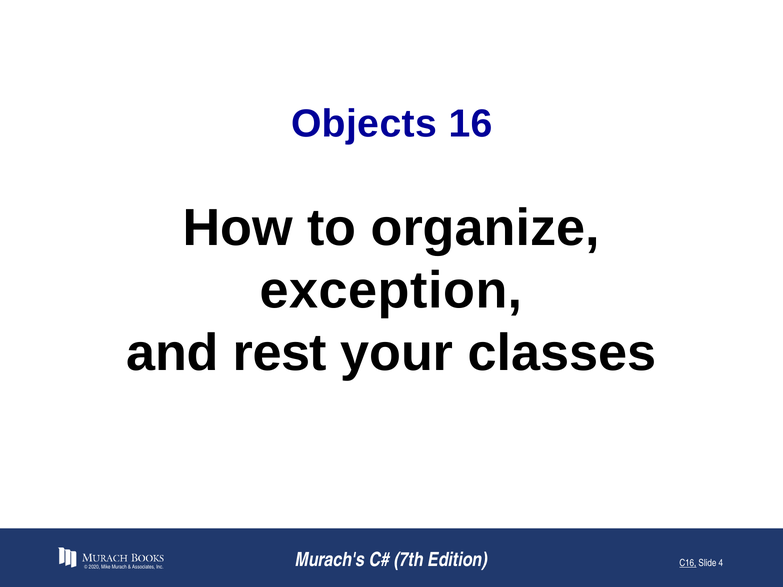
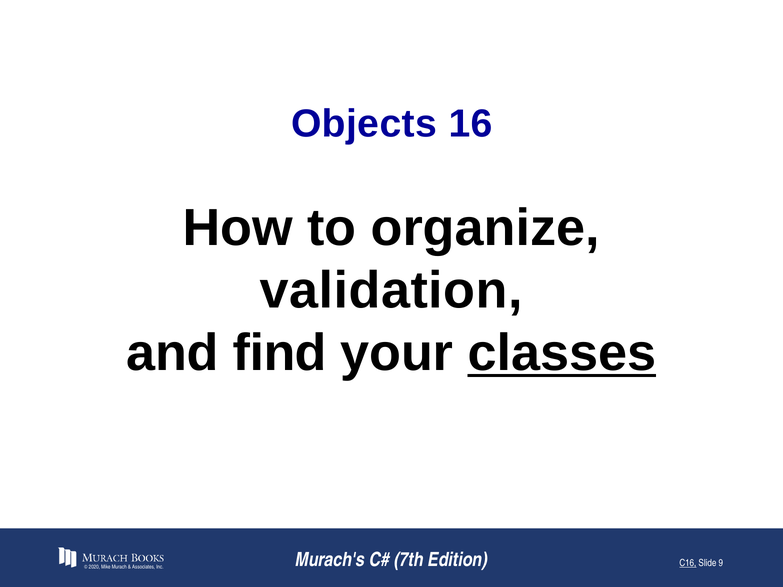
exception: exception -> validation (391, 291)
rest: rest -> find (280, 353)
classes underline: none -> present (562, 353)
4: 4 -> 9 (721, 563)
